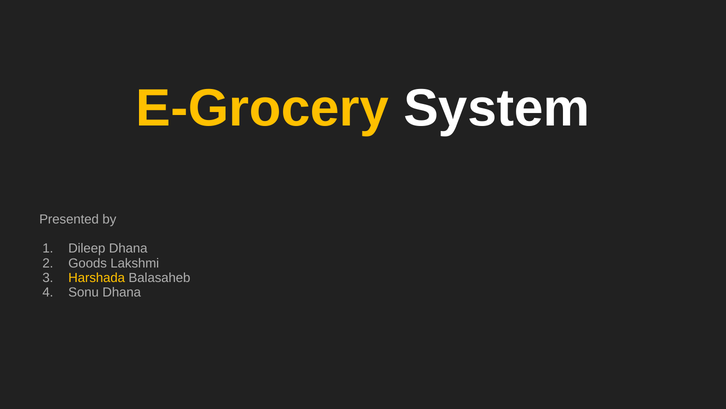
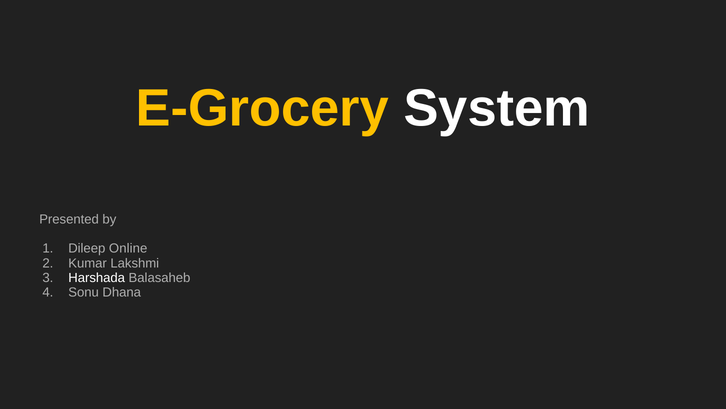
Dileep Dhana: Dhana -> Online (128, 248)
Goods: Goods -> Kumar (88, 263)
Harshada colour: yellow -> white (97, 278)
